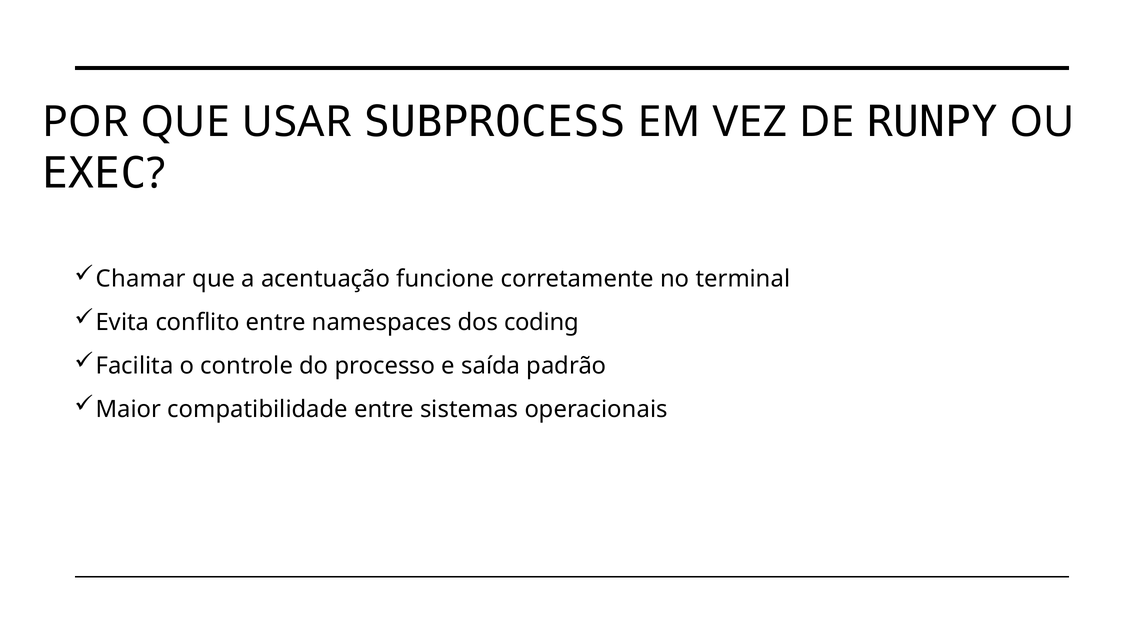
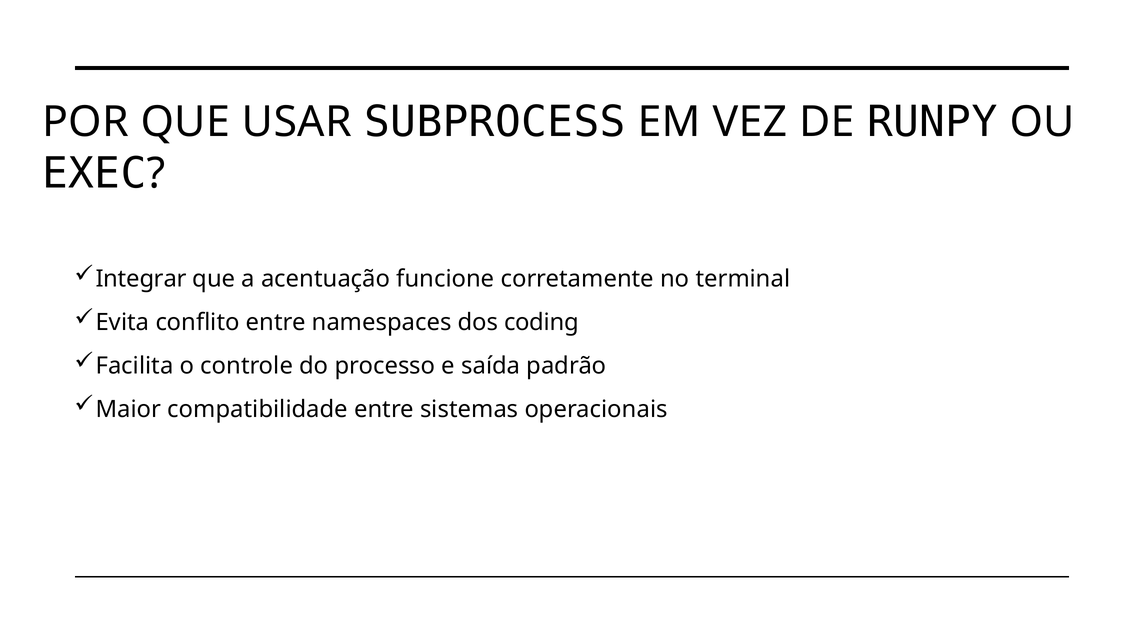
Chamar: Chamar -> Integrar (141, 279)
